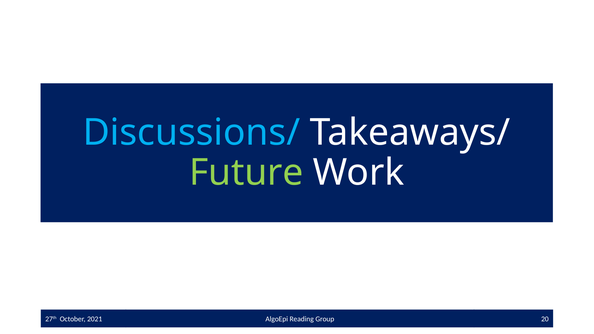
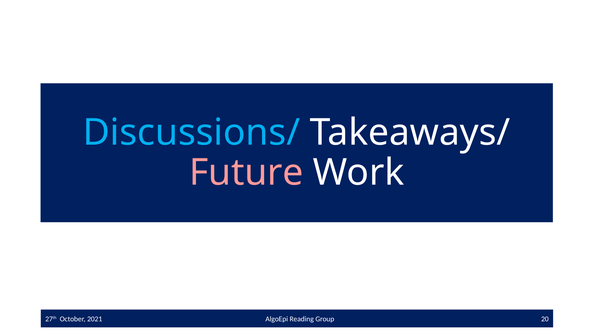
Future colour: light green -> pink (246, 173)
